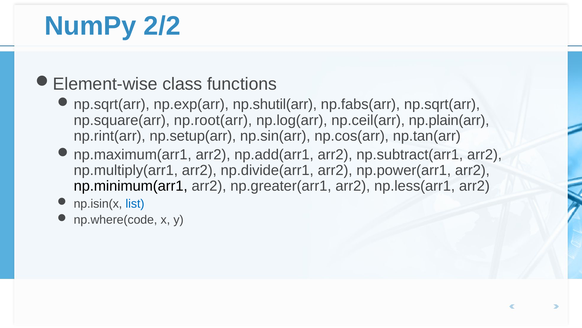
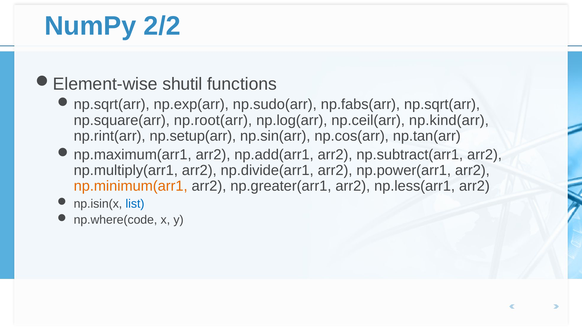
class: class -> shutil (182, 84)
np.shutil(arr: np.shutil(arr -> np.sudo(arr (275, 104)
np.plain(arr: np.plain(arr -> np.kind(arr (449, 120)
np.minimum(arr1 colour: black -> orange (131, 186)
